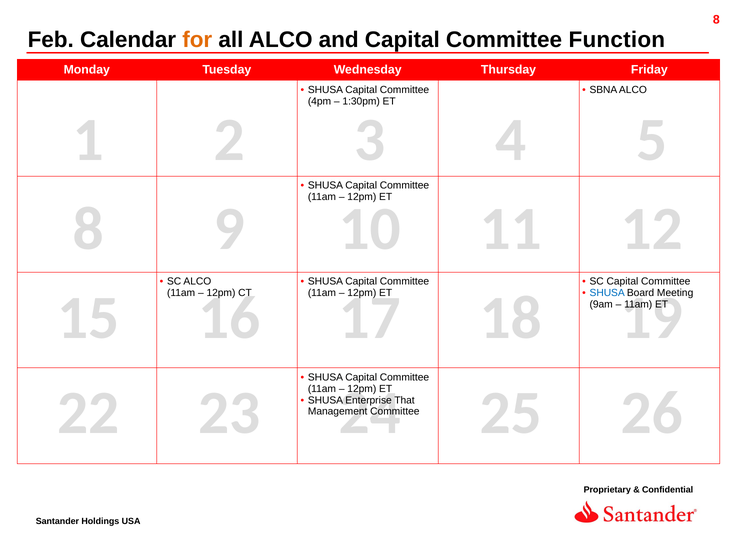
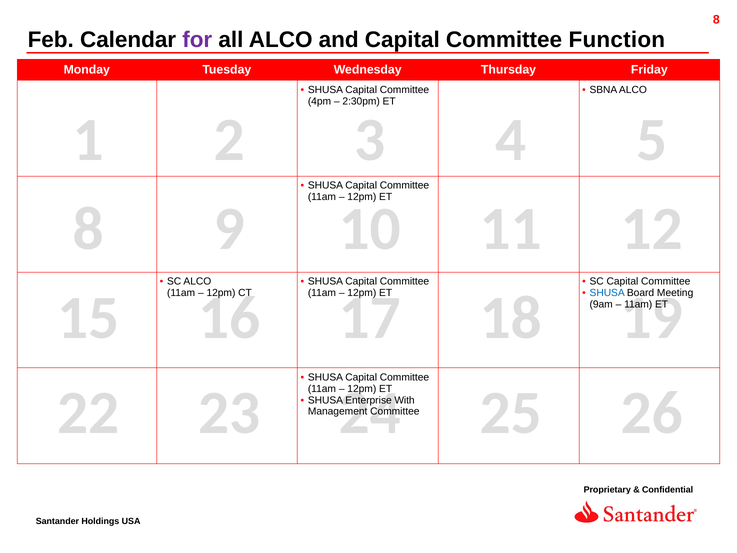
for colour: orange -> purple (197, 40)
1:30pm: 1:30pm -> 2:30pm (361, 101)
That: That -> With (405, 400)
